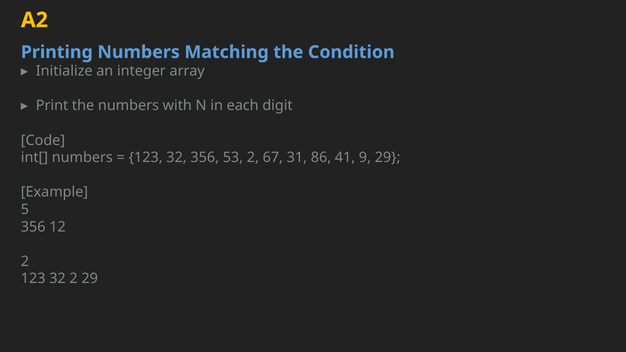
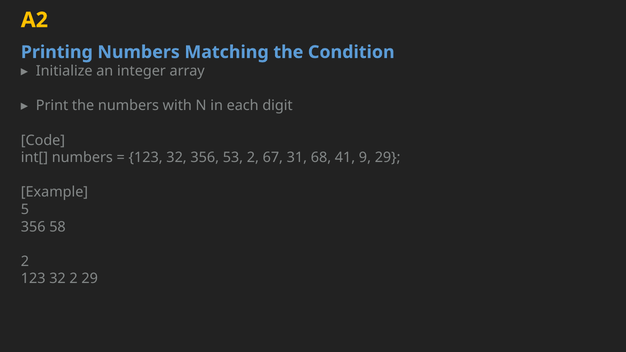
86: 86 -> 68 (321, 158)
12: 12 -> 58 (58, 227)
